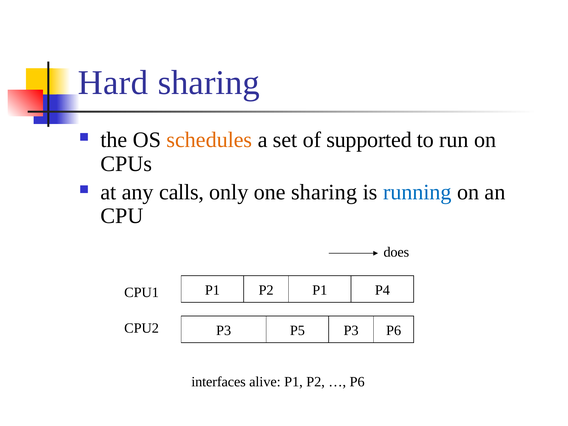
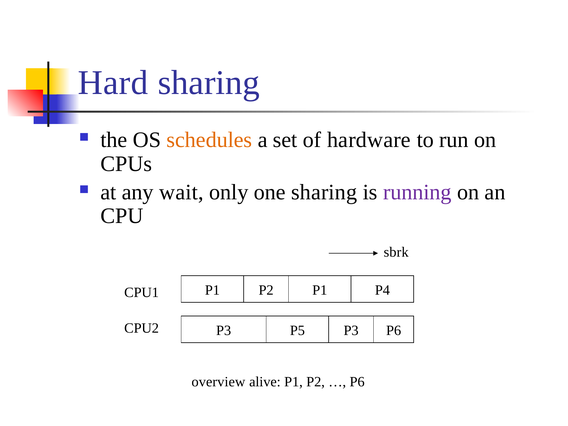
supported: supported -> hardware (369, 140)
calls: calls -> wait (181, 192)
running colour: blue -> purple (417, 192)
does: does -> sbrk (396, 252)
interfaces: interfaces -> overview (218, 382)
